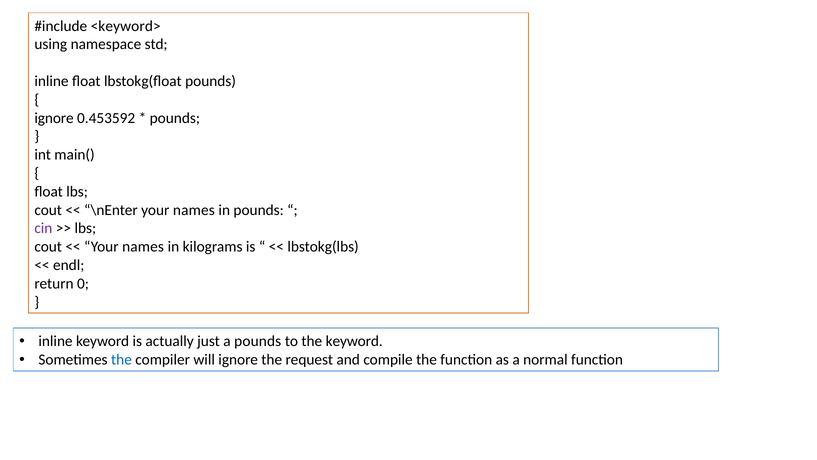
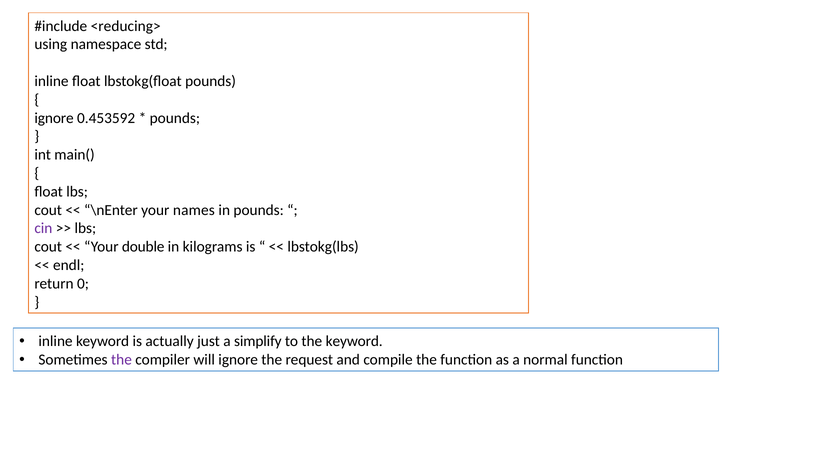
<keyword>: <keyword> -> <reducing> (126, 26)
names: names -> double (143, 247)
a pounds: pounds -> simplify (258, 341)
the colour: blue -> purple (121, 359)
